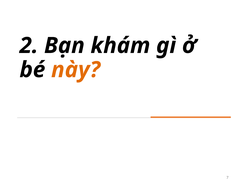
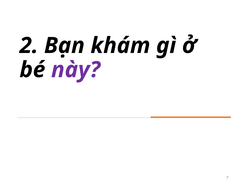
này colour: orange -> purple (76, 70)
